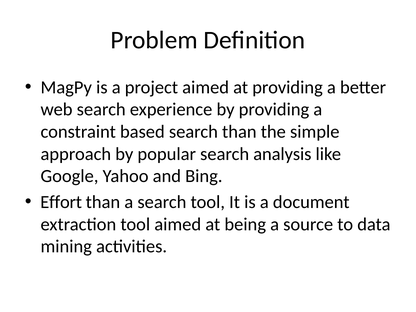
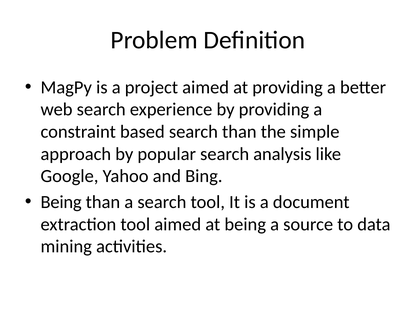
Effort: Effort -> Being (61, 202)
